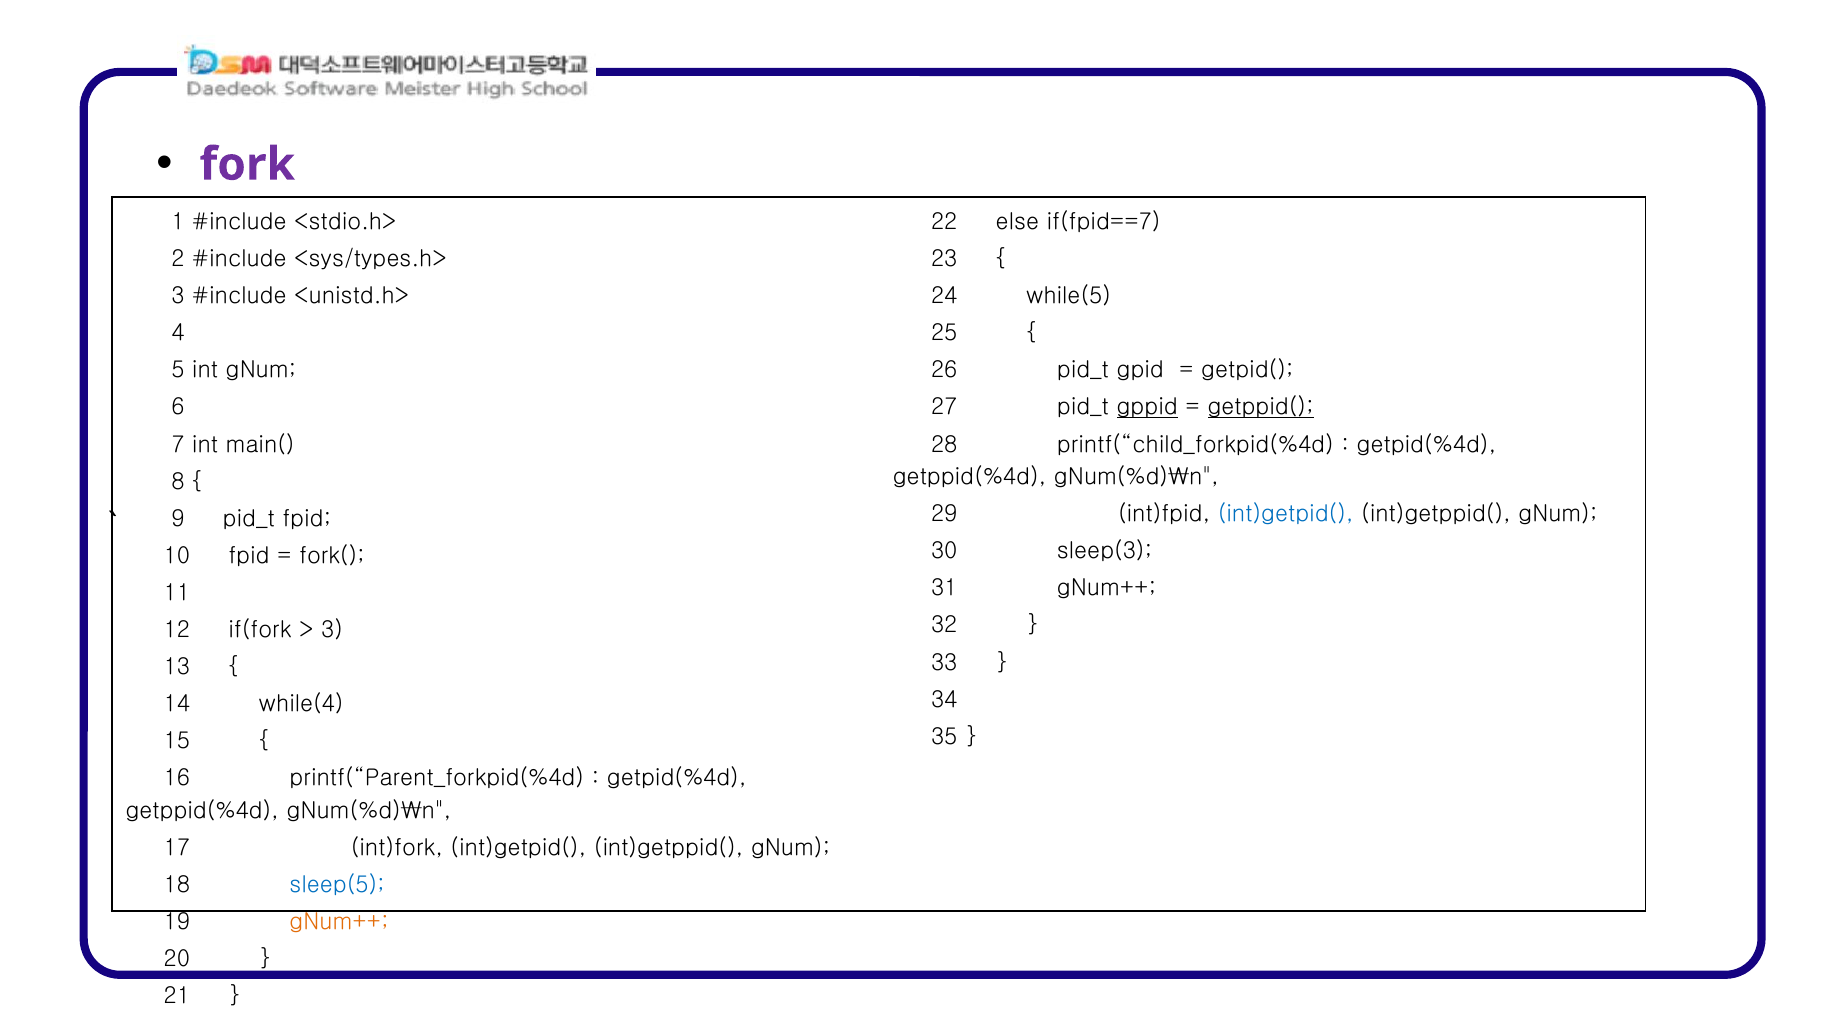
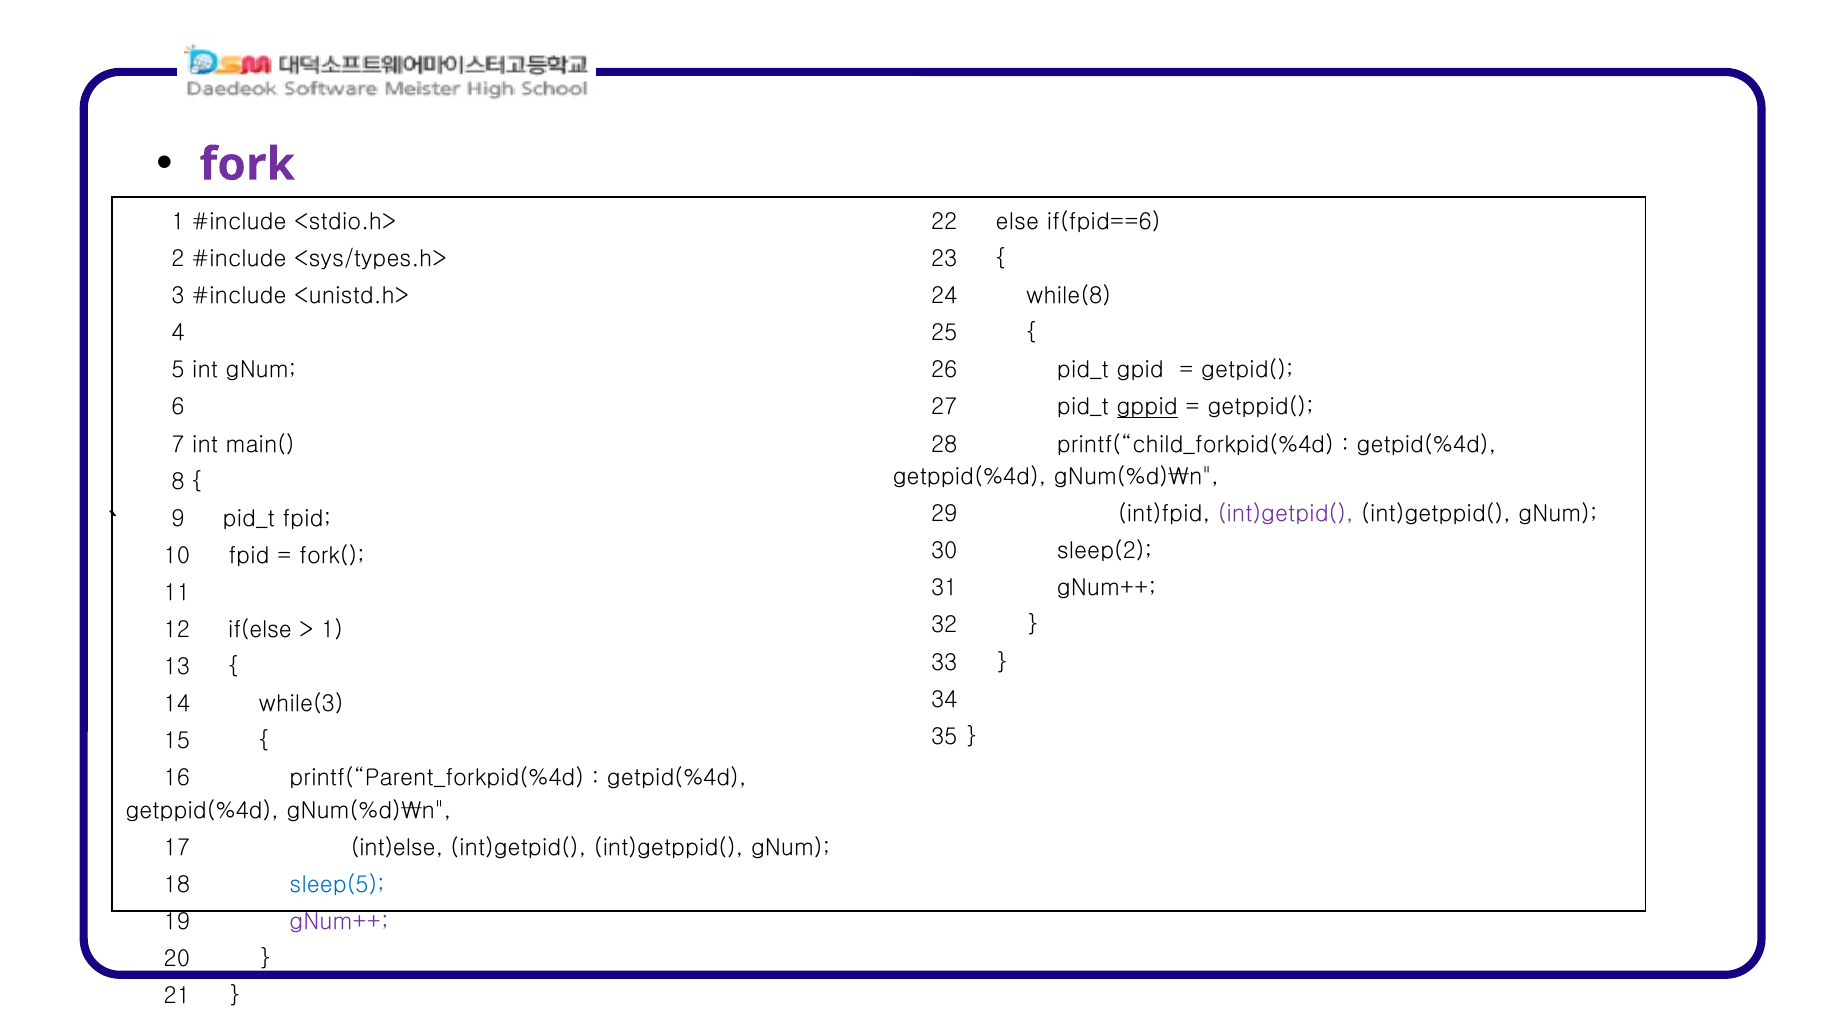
if(fpid==7: if(fpid==7 -> if(fpid==6 (1104, 222)
while(5: while(5 -> while(8 (1069, 296)
getppid( underline: present -> none (1261, 407)
int)getpid( colour: blue -> purple (1286, 514)
sleep(3: sleep(3 -> sleep(2 (1105, 551)
if(fork: if(fork -> if(else (260, 630)
3: 3 -> 1 (332, 630)
while(4: while(4 -> while(3 (301, 704)
int)fork: int)fork -> int)else (397, 847)
gNum++ colour: orange -> purple (339, 922)
